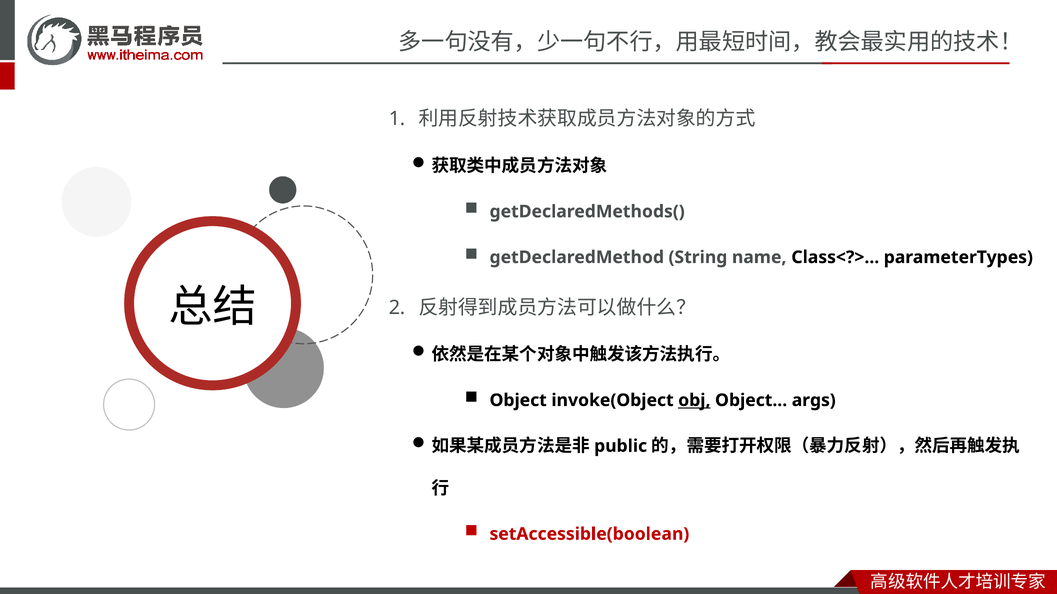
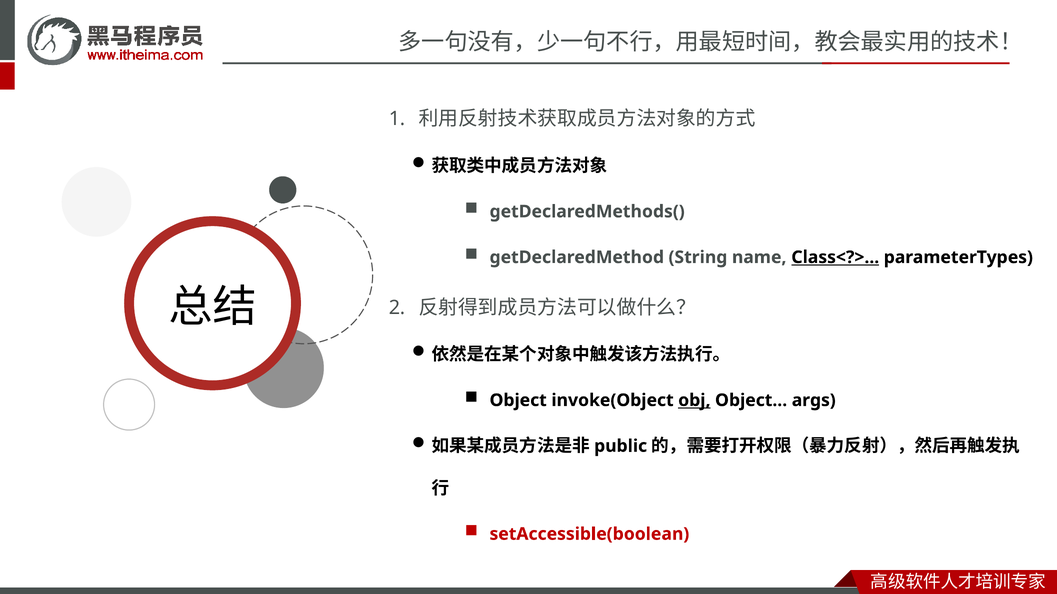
Class<?> underline: none -> present (835, 258)
